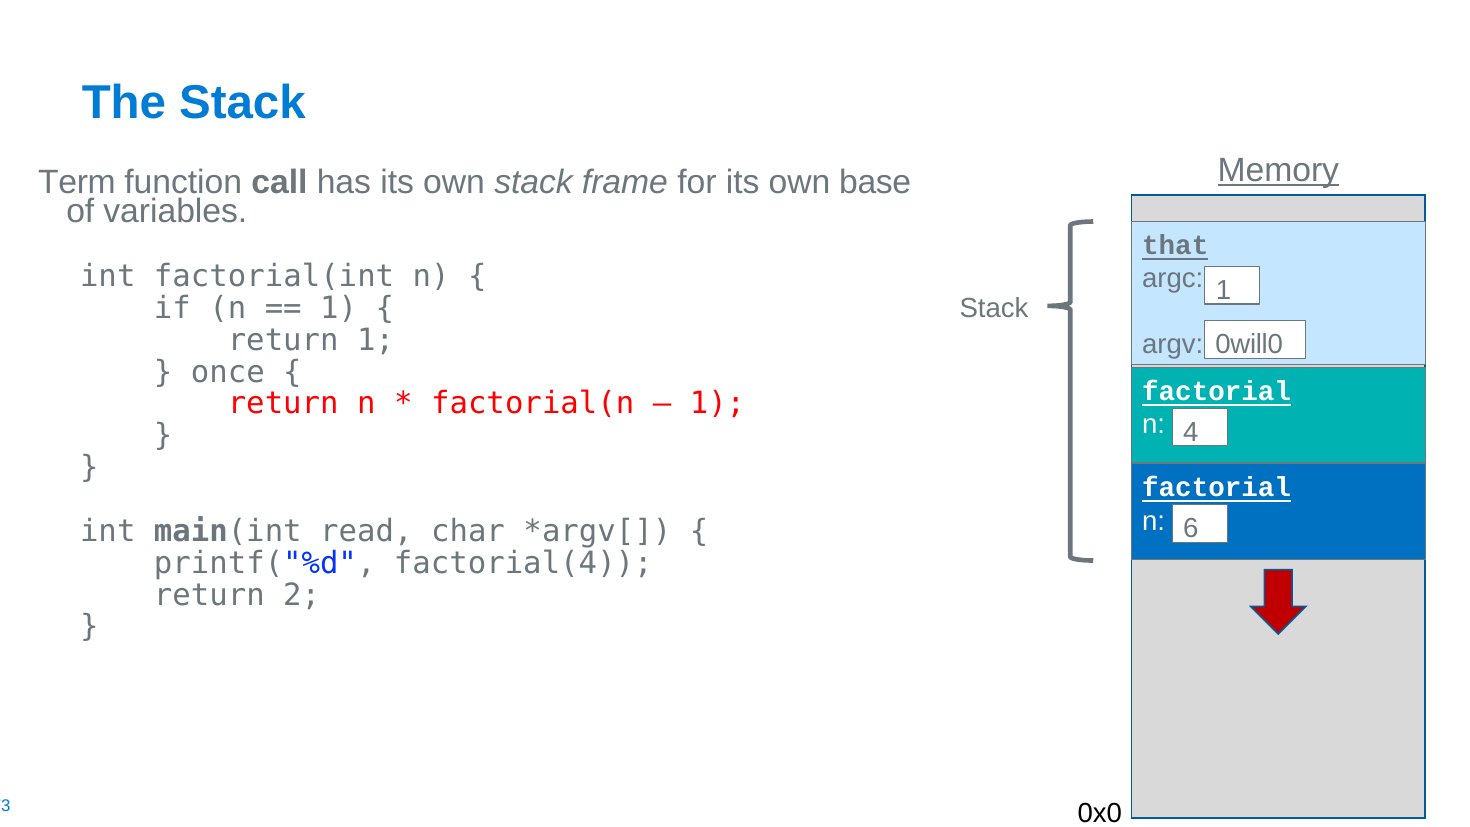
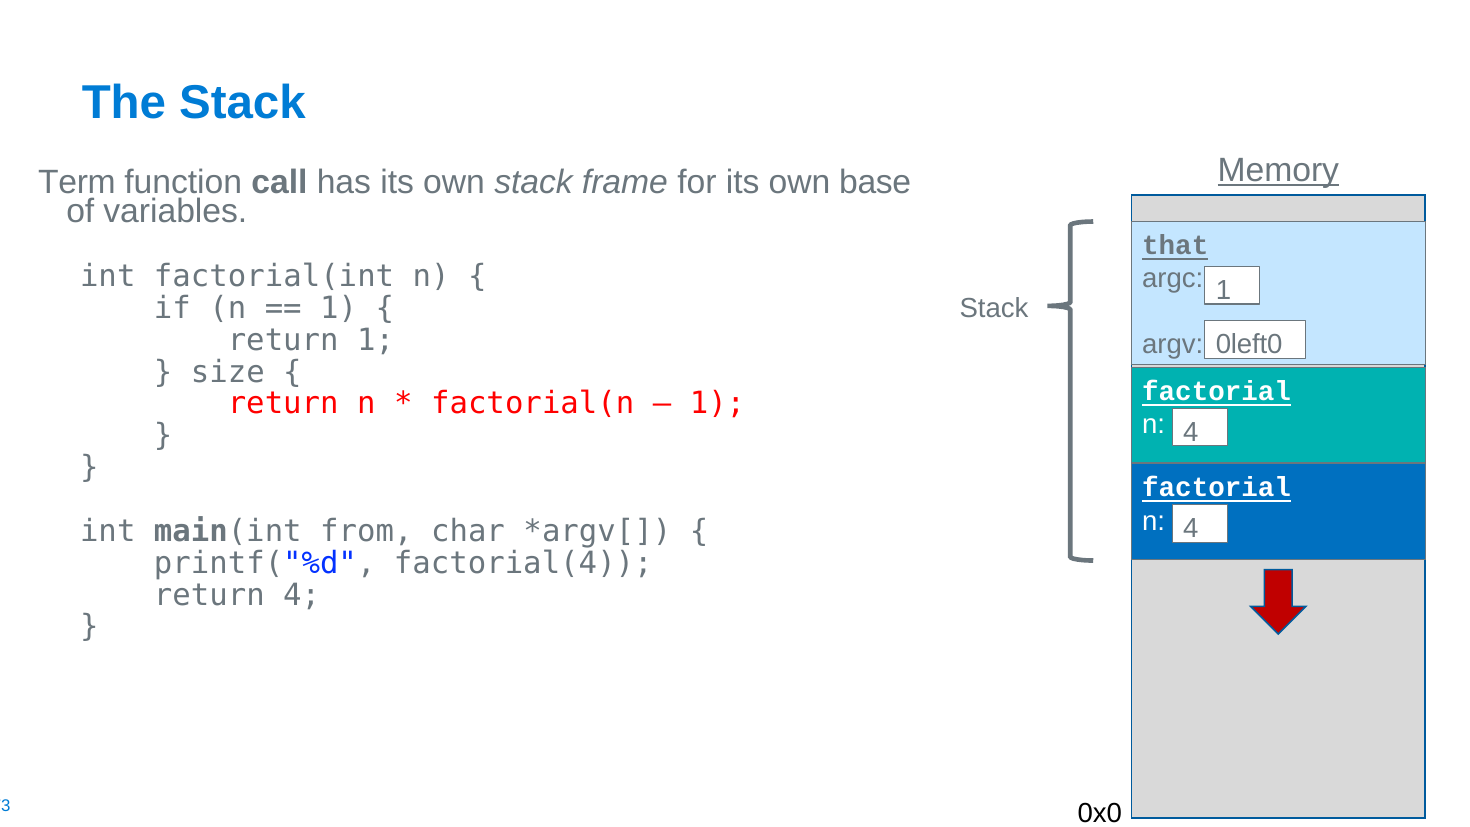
0will0: 0will0 -> 0left0 (1249, 345)
once: once -> size (228, 372)
n 6: 6 -> 4 (1191, 529)
read: read -> from (366, 531)
return 2: 2 -> 4 (302, 595)
